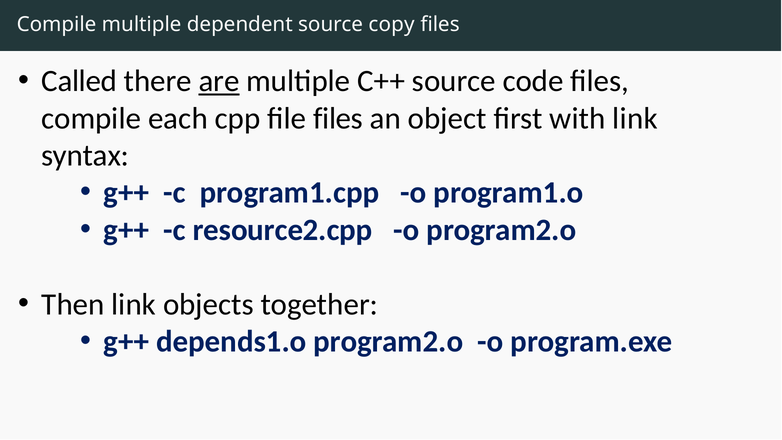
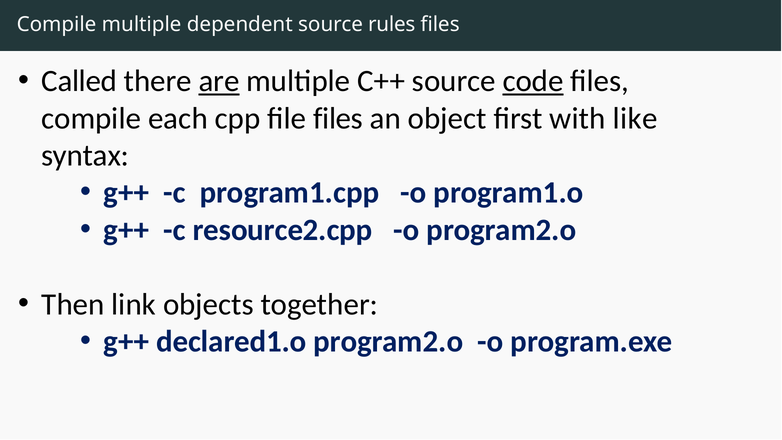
copy: copy -> rules (392, 24)
code underline: none -> present (533, 81)
with link: link -> like (635, 118)
depends1.o: depends1.o -> declared1.o (231, 342)
